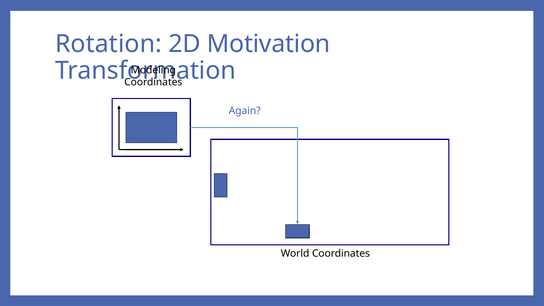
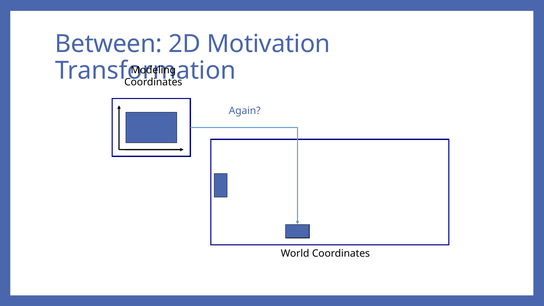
Rotation: Rotation -> Between (109, 44)
